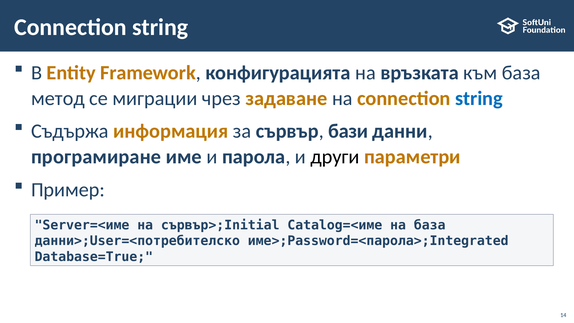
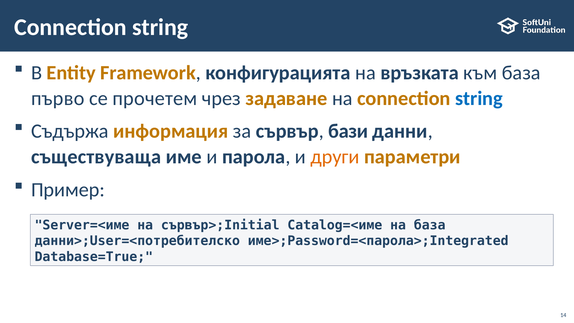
метод: метод -> първо (58, 98)
миграции: миграции -> прочетем (155, 98)
програмиране: програмиране -> съществуваща (96, 157)
други colour: black -> orange (335, 157)
